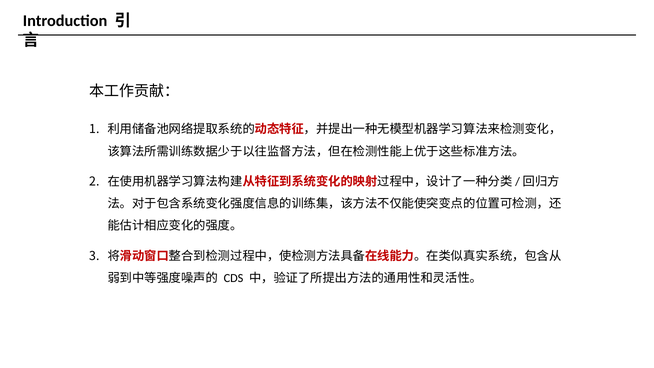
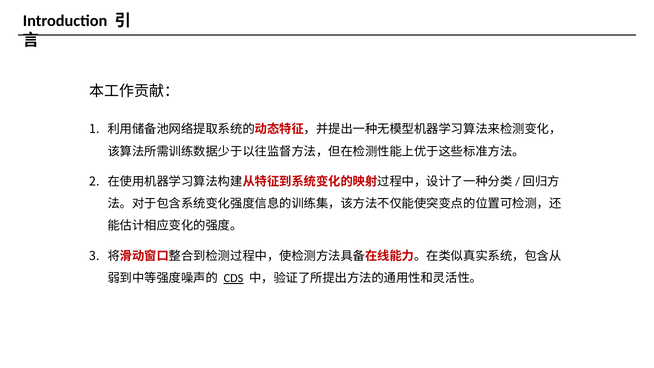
CDS underline: none -> present (233, 278)
